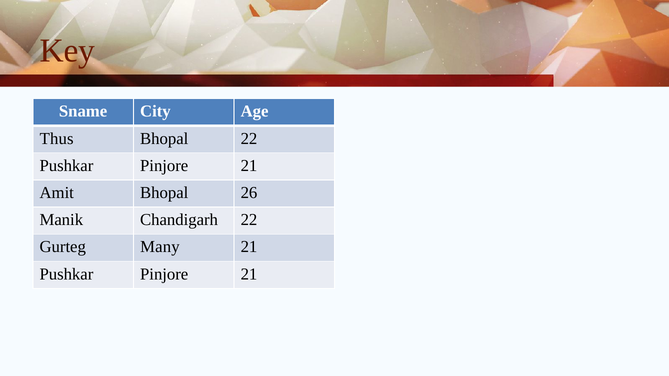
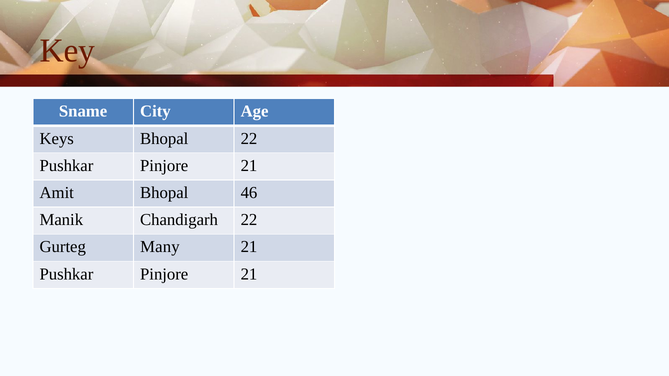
Thus: Thus -> Keys (57, 139)
26: 26 -> 46 (249, 193)
